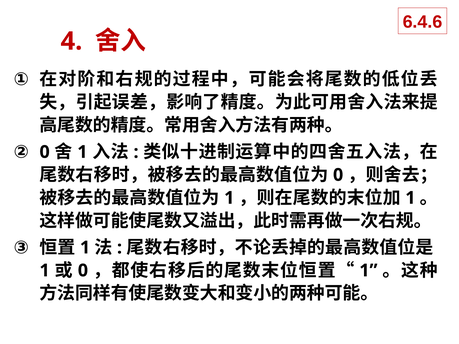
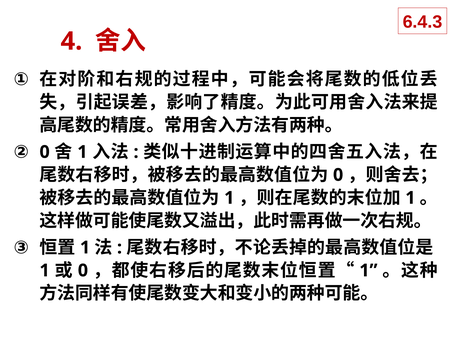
6.4.6: 6.4.6 -> 6.4.3 (423, 22)
